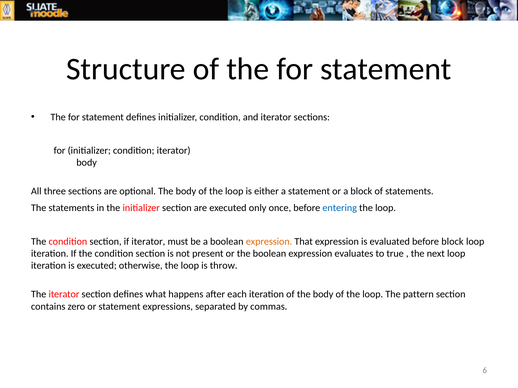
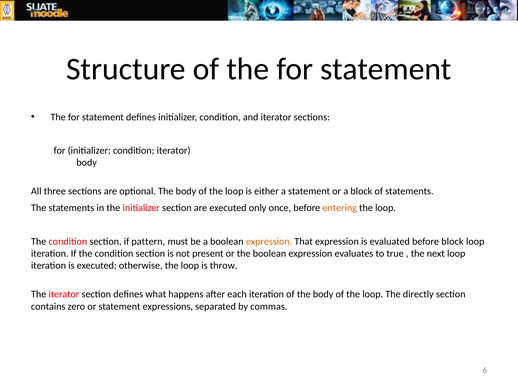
entering colour: blue -> orange (340, 208)
if iterator: iterator -> pattern (148, 242)
pattern: pattern -> directly (418, 295)
